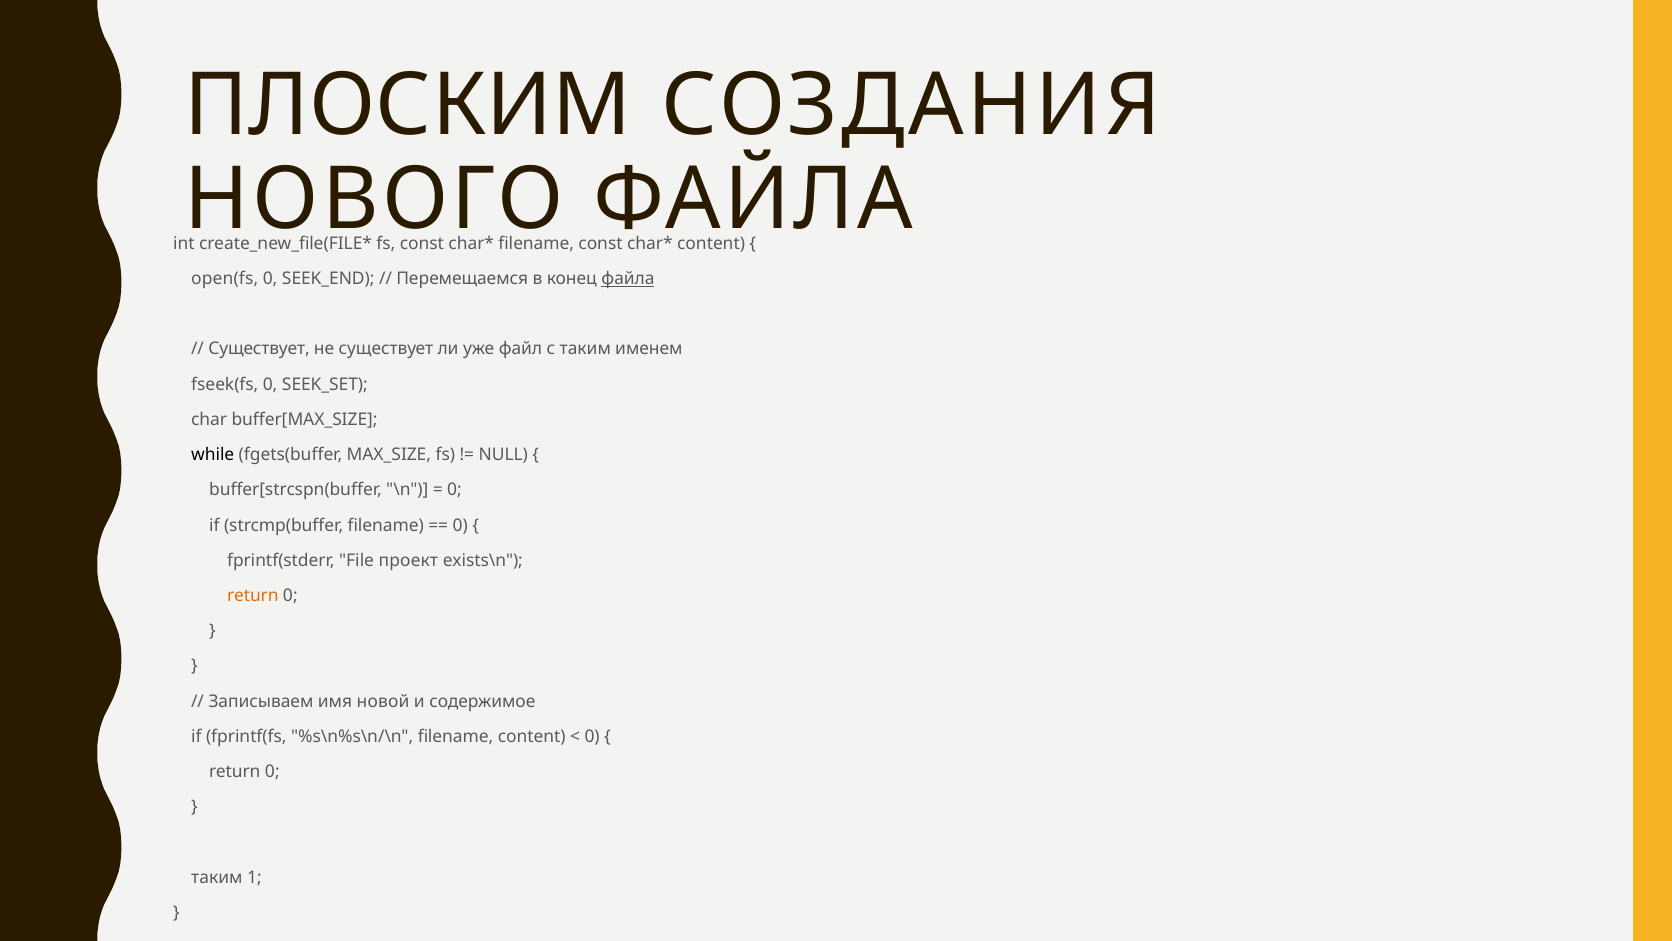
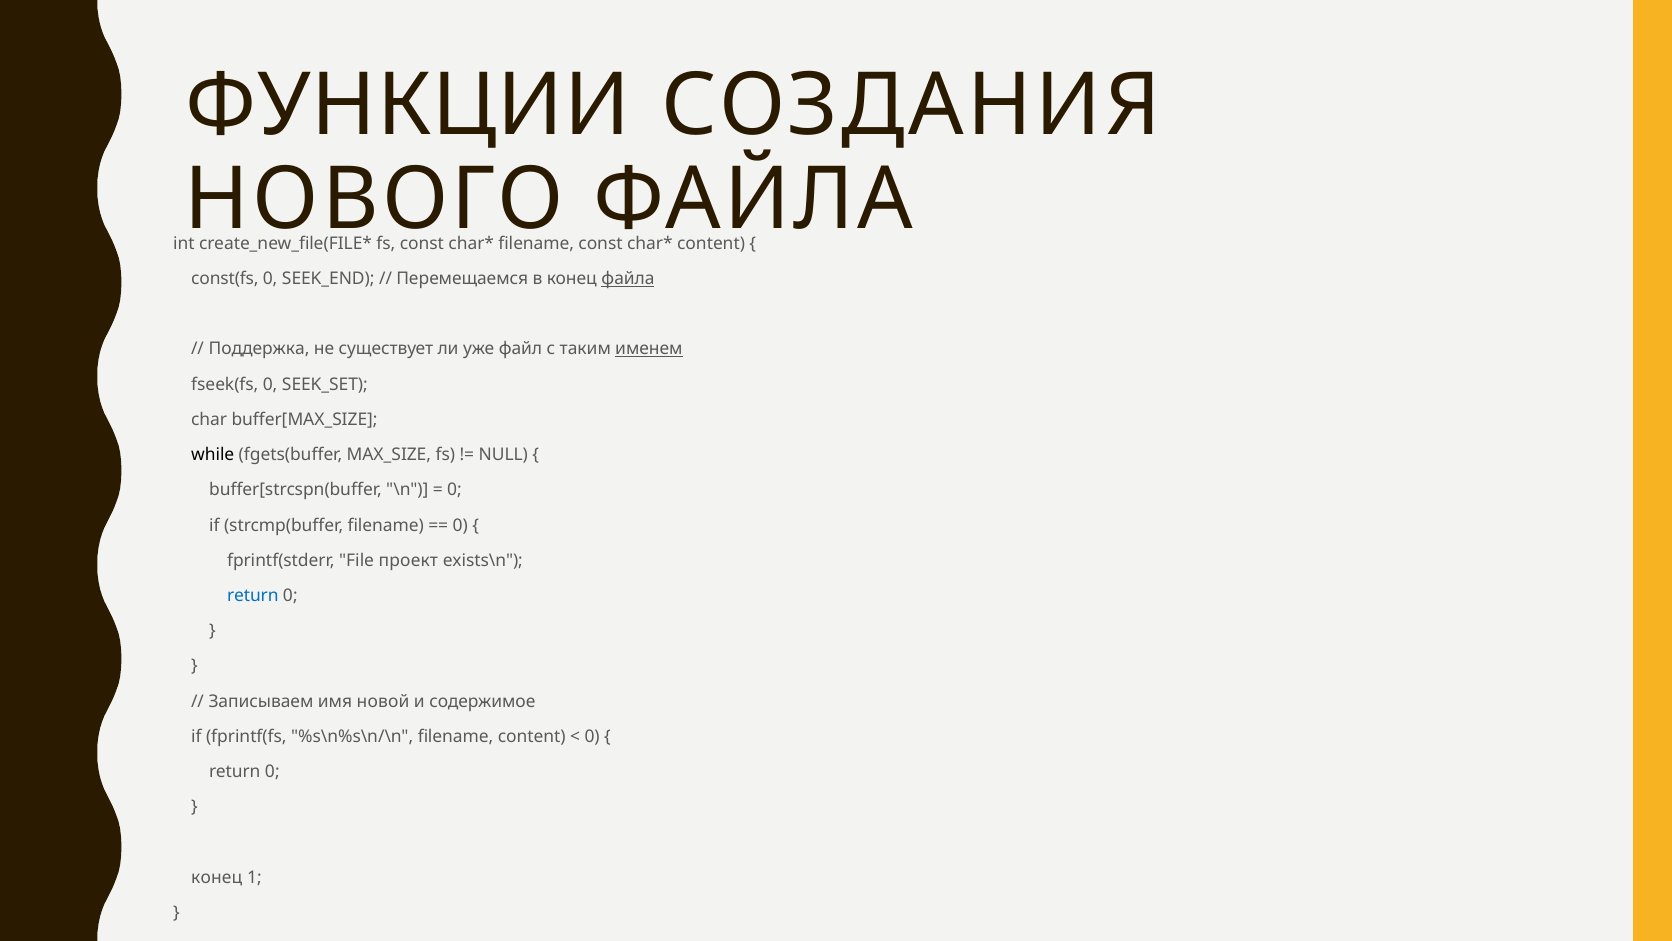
ПЛОСКИМ: ПЛОСКИМ -> ФУНКЦИИ (408, 105)
open(fs: open(fs -> const(fs (225, 279)
Существует: Существует -> Поддержка (259, 349)
именем underline: none -> present (649, 349)
return colour: orange -> blue (253, 595)
таким: таким -> конец (217, 877)
